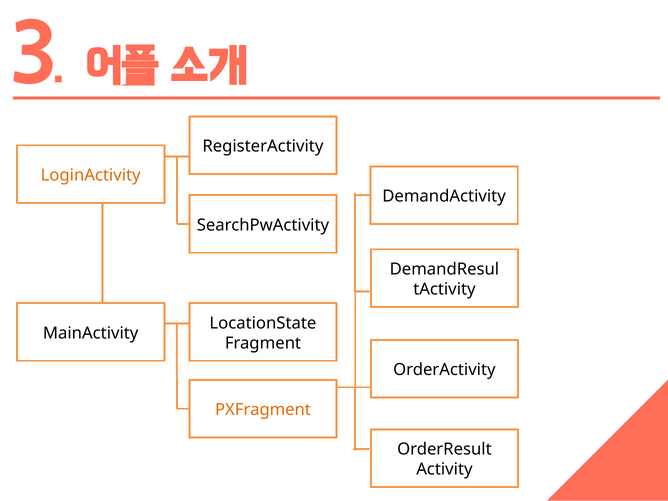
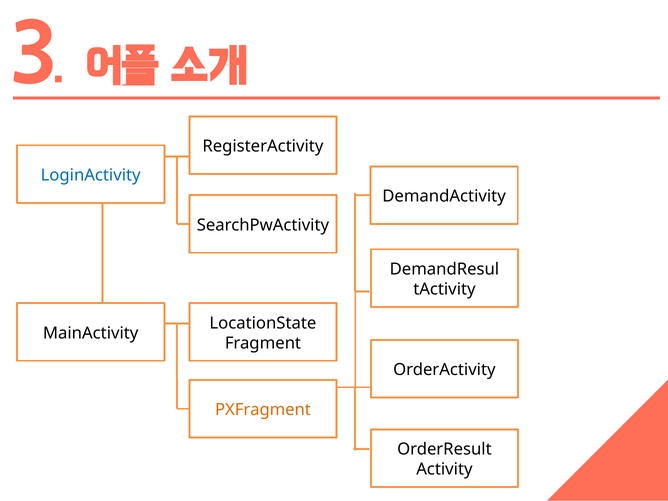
LoginActivity colour: orange -> blue (91, 175)
